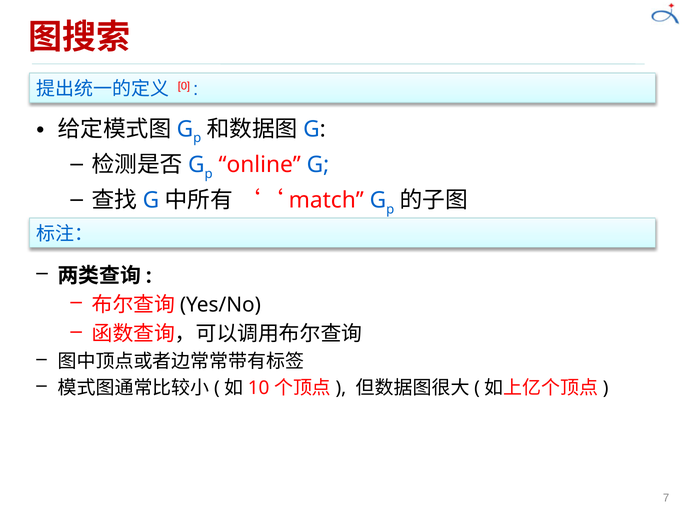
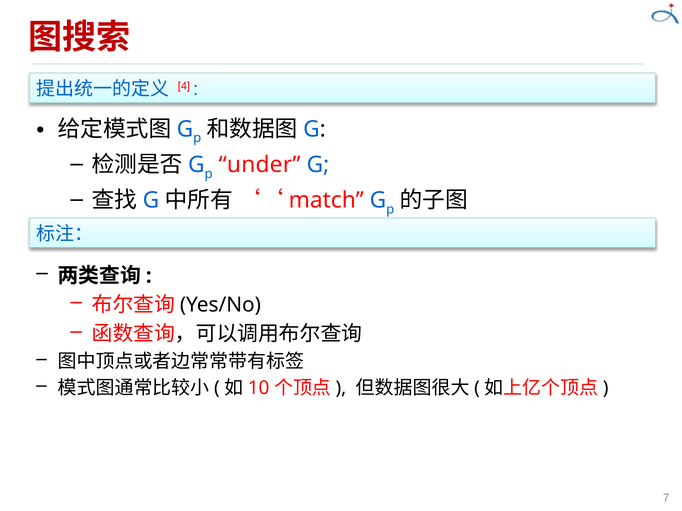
0: 0 -> 4 (184, 86)
online: online -> under (260, 165)
